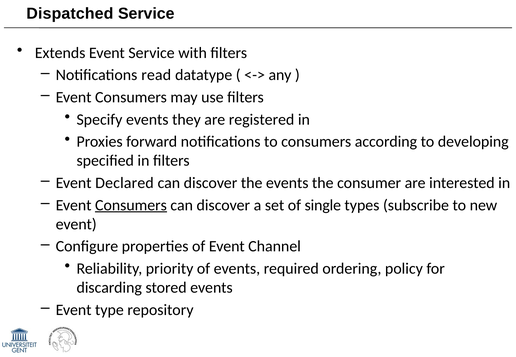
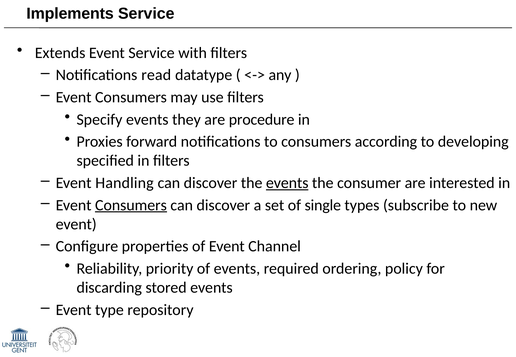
Dispatched: Dispatched -> Implements (70, 14)
registered: registered -> procedure (262, 120)
Declared: Declared -> Handling (124, 183)
events underline: none -> present (287, 183)
